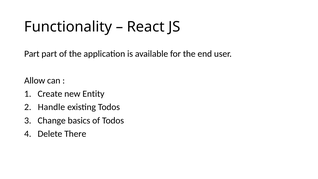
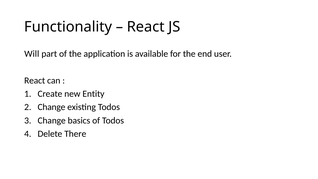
Part: Part -> Will (32, 54)
Allow: Allow -> React (35, 80)
Handle: Handle -> Change (52, 107)
